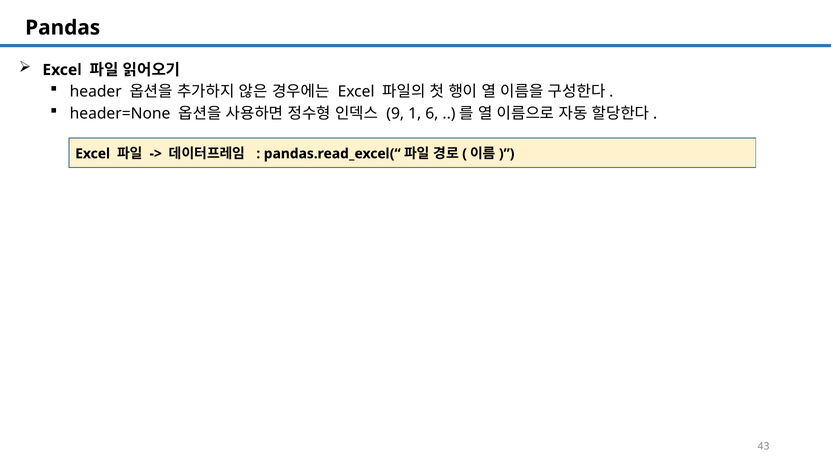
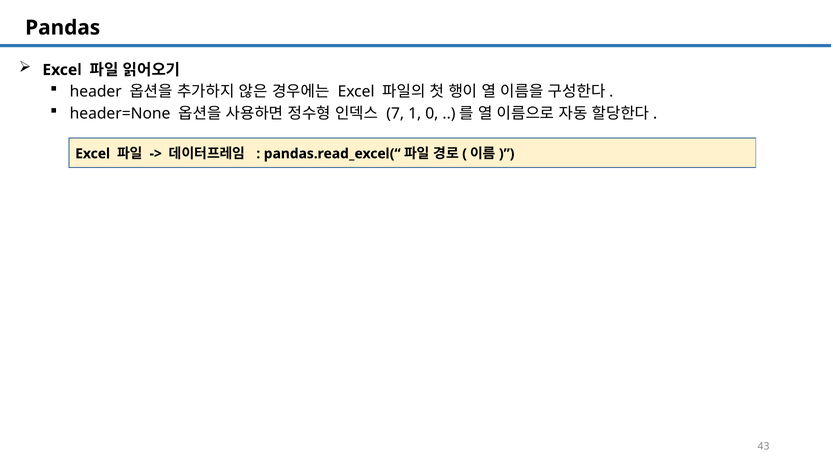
9: 9 -> 7 (395, 114)
6: 6 -> 0 (432, 114)
